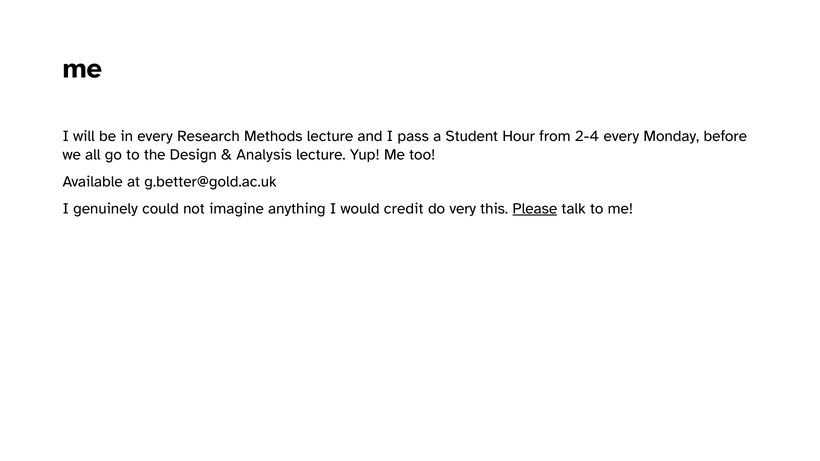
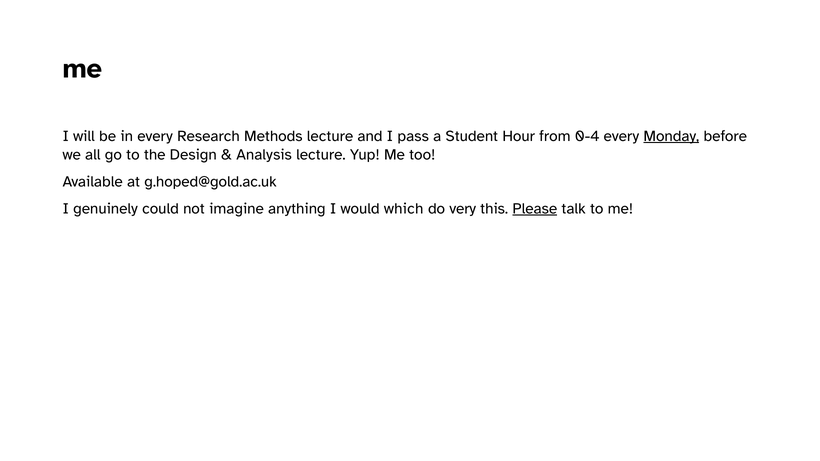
2-4: 2-4 -> 0-4 (587, 136)
Monday underline: none -> present (671, 136)
g.better@gold.ac.uk: g.better@gold.ac.uk -> g.hoped@gold.ac.uk (211, 182)
credit: credit -> which (404, 209)
